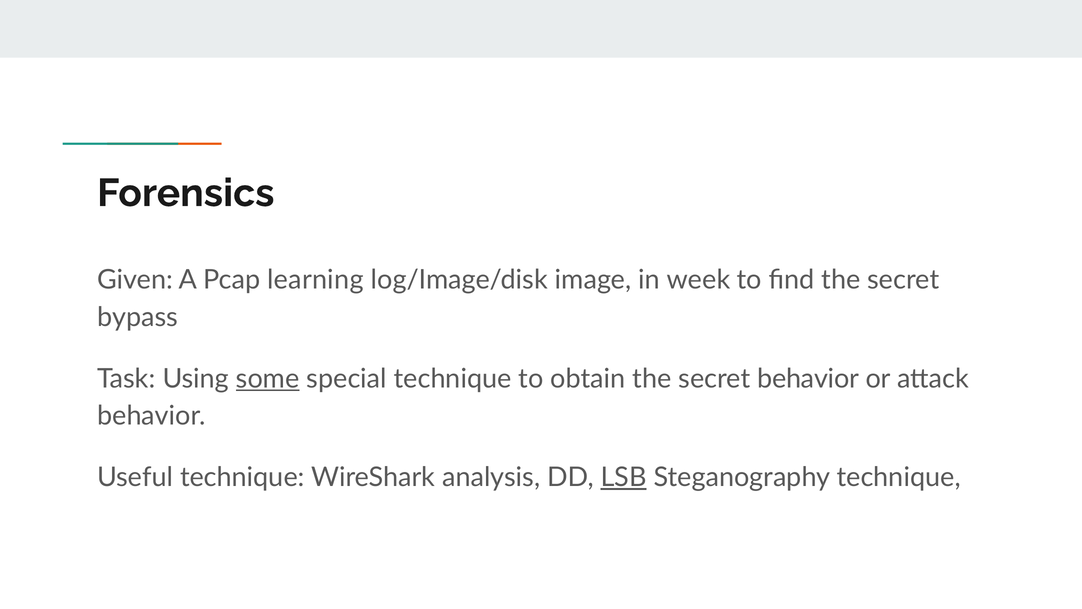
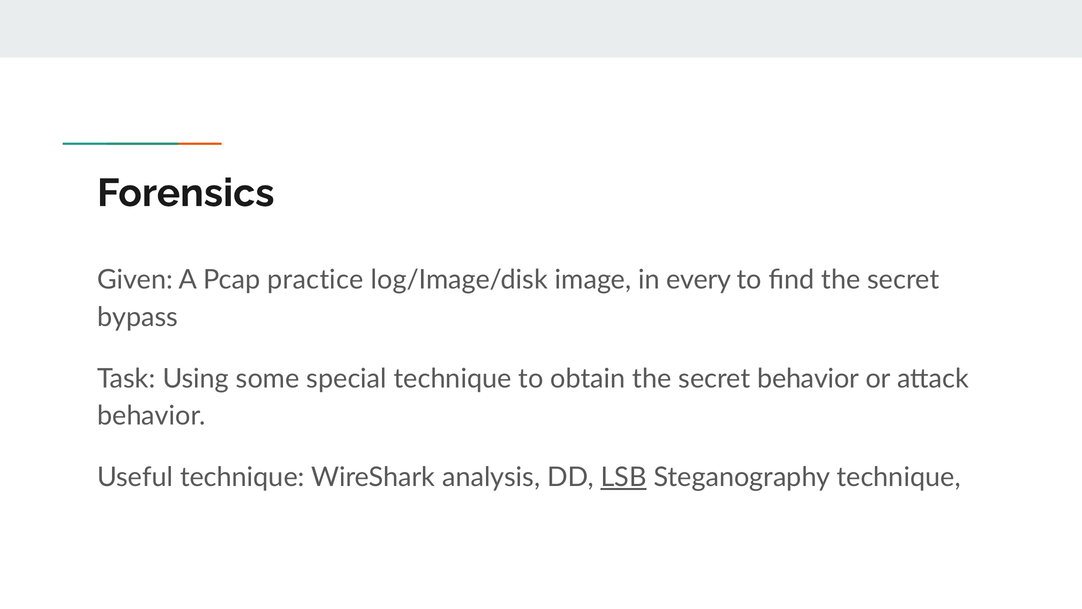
learning: learning -> practice (315, 280)
week: week -> every (699, 280)
some underline: present -> none (268, 378)
